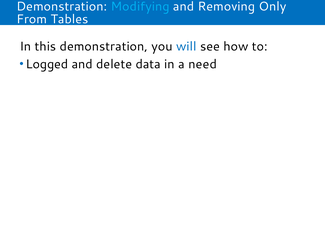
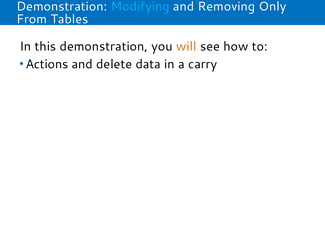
will colour: blue -> orange (186, 46)
Logged: Logged -> Actions (47, 64)
need: need -> carry (203, 64)
